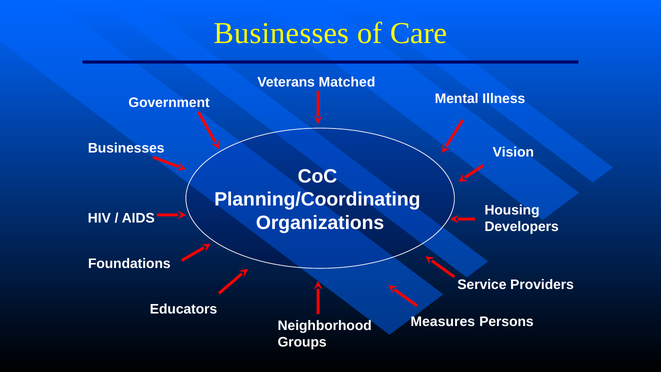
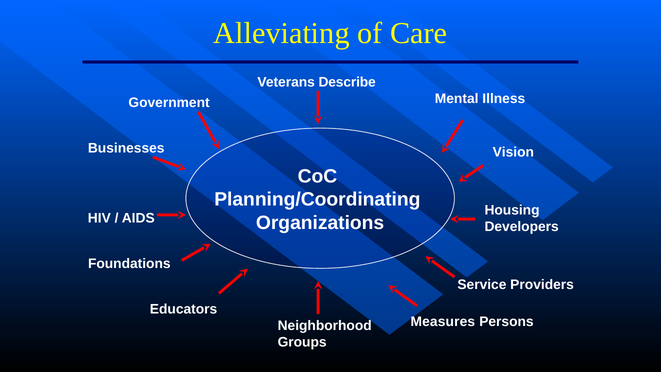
Businesses: Businesses -> Alleviating (282, 33)
Matched: Matched -> Describe (347, 82)
